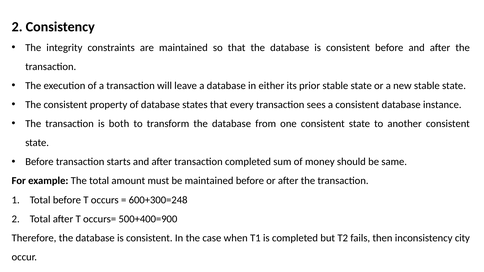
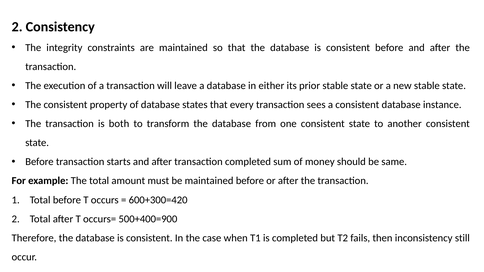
600+300=248: 600+300=248 -> 600+300=420 (158, 200)
city: city -> still (462, 238)
